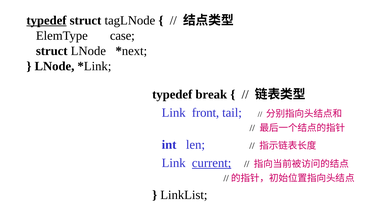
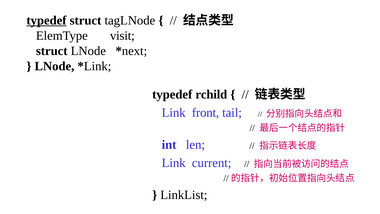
case: case -> visit (122, 36)
break: break -> rchild (211, 94)
current underline: present -> none (212, 163)
